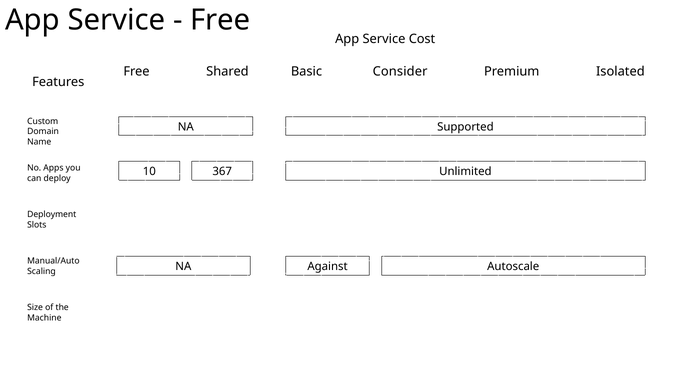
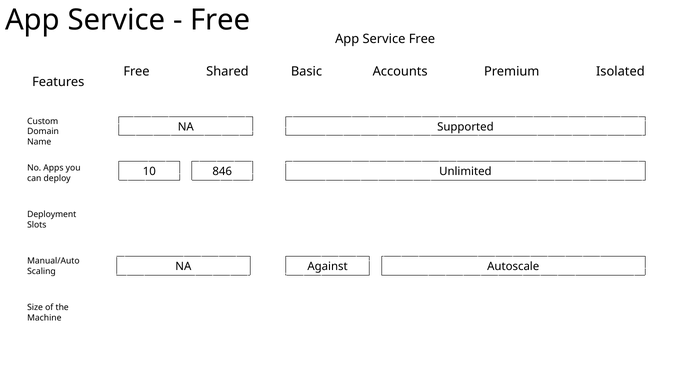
Service Cost: Cost -> Free (422, 39)
Consider: Consider -> Accounts (400, 72)
367: 367 -> 846 (222, 171)
